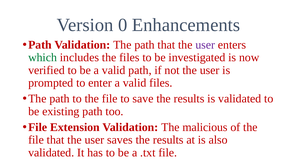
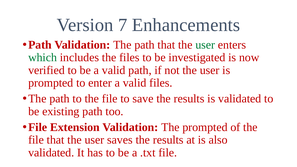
0: 0 -> 7 (123, 25)
user colour: purple -> green (205, 45)
The malicious: malicious -> prompted (205, 127)
